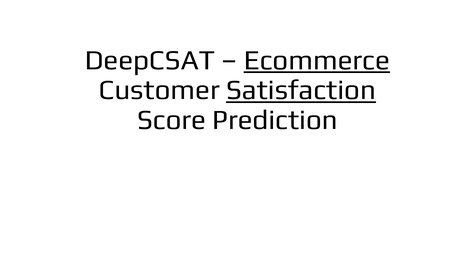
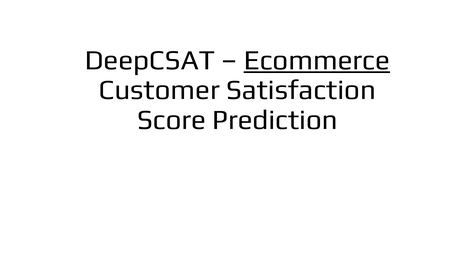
Satisfaction underline: present -> none (301, 90)
